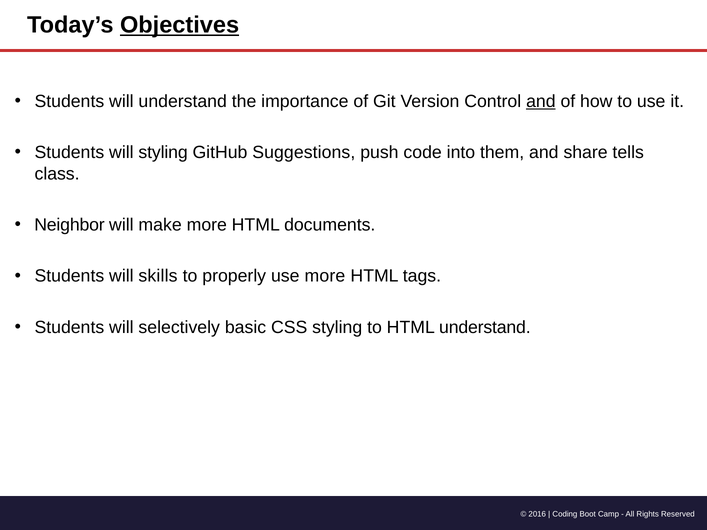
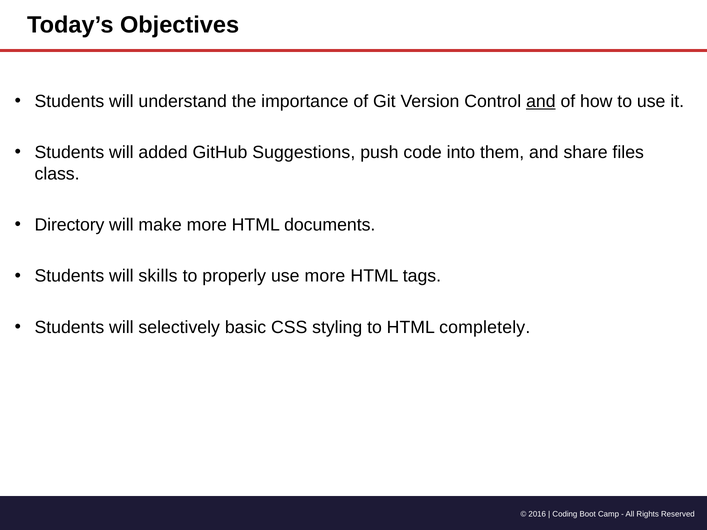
Objectives underline: present -> none (180, 25)
will styling: styling -> added (163, 153)
tells: tells -> files (628, 153)
Neighbor: Neighbor -> Directory (69, 225)
HTML understand: understand -> completely (485, 328)
